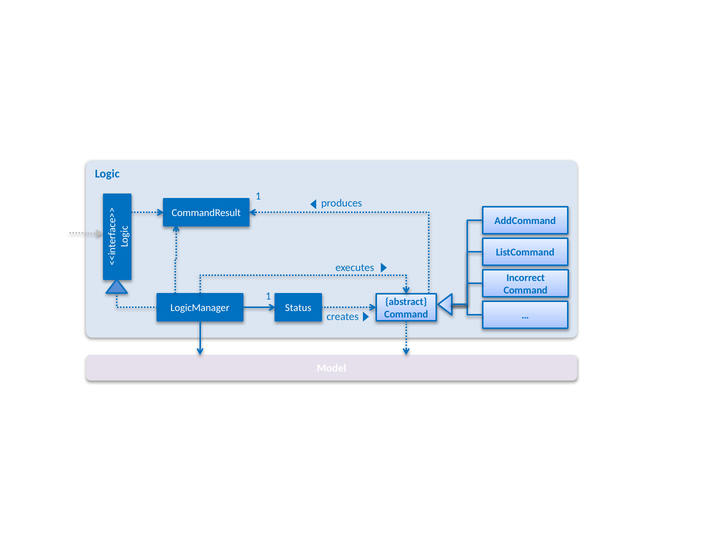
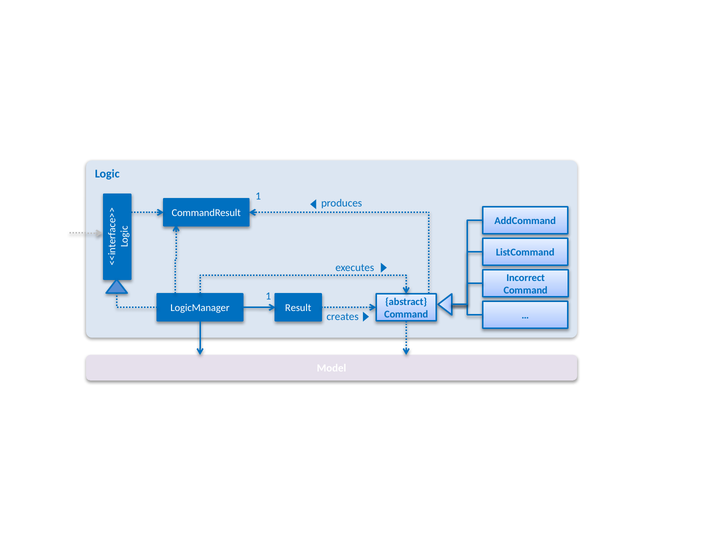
Status: Status -> Result (298, 308)
